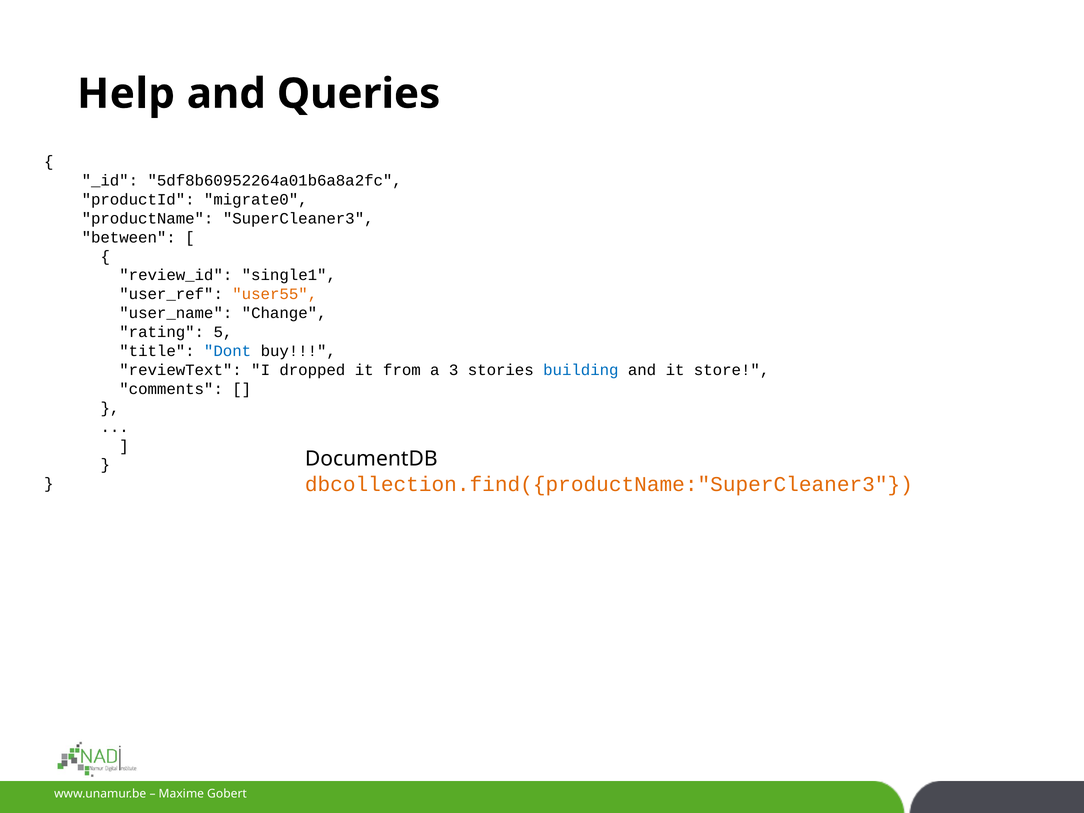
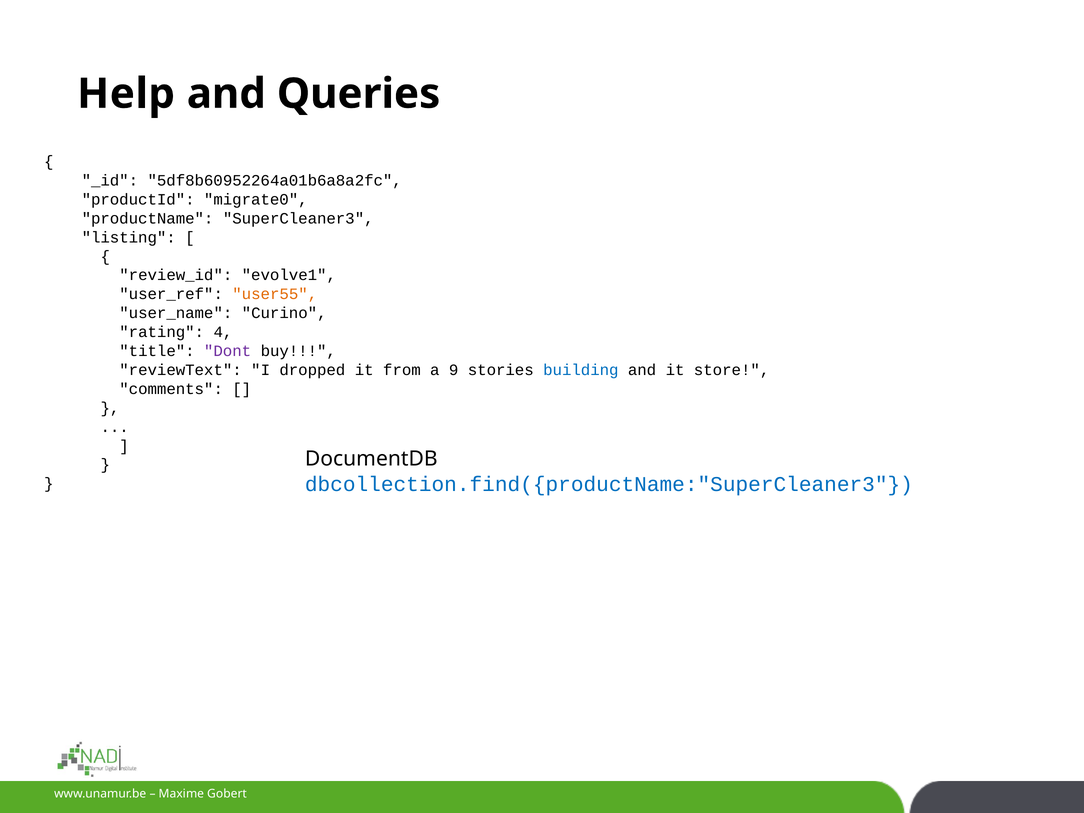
between: between -> listing (129, 237)
single1: single1 -> evolve1 (289, 275)
Change: Change -> Curino (284, 313)
5: 5 -> 4 (223, 332)
Dont colour: blue -> purple (228, 351)
3: 3 -> 9 (454, 370)
dbcollection.find({productName:"SuperCleaner3 colour: orange -> blue (609, 484)
